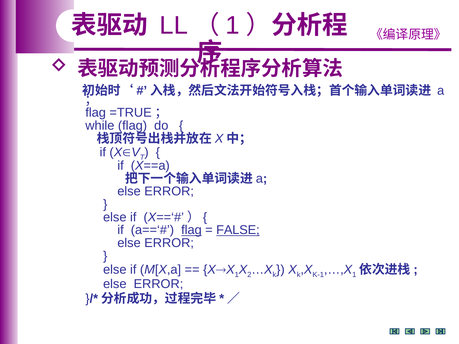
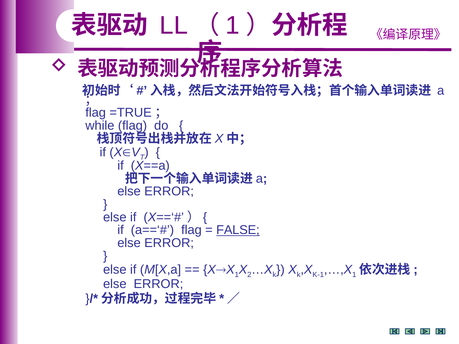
flag underline: present -> none (191, 230)
